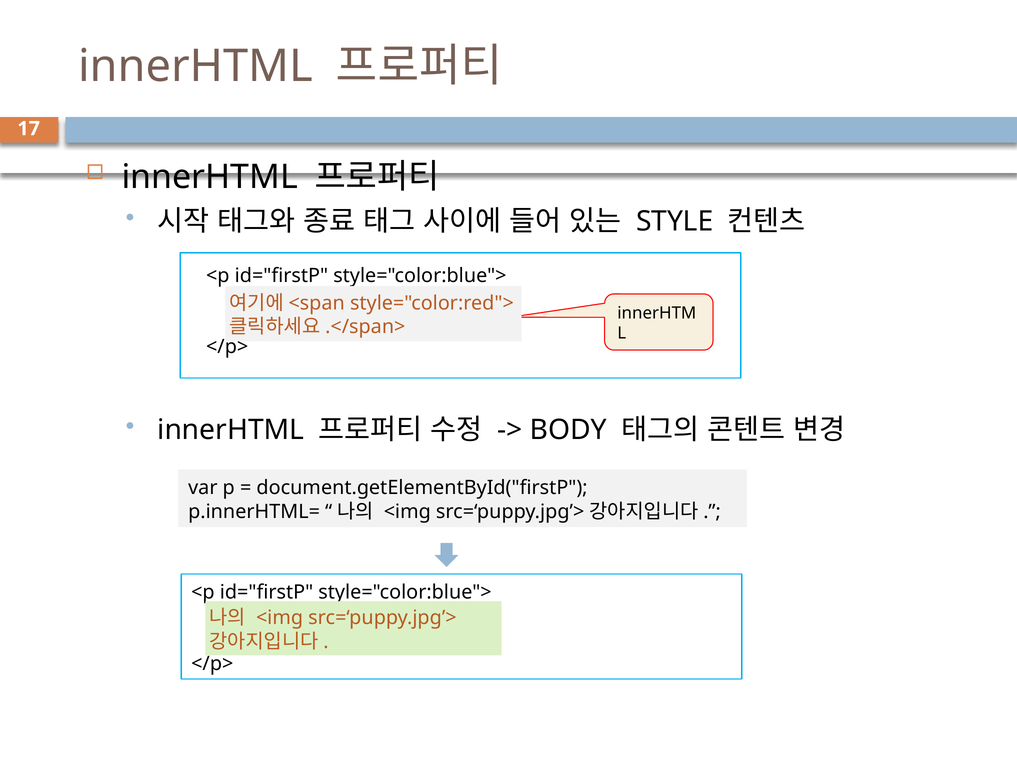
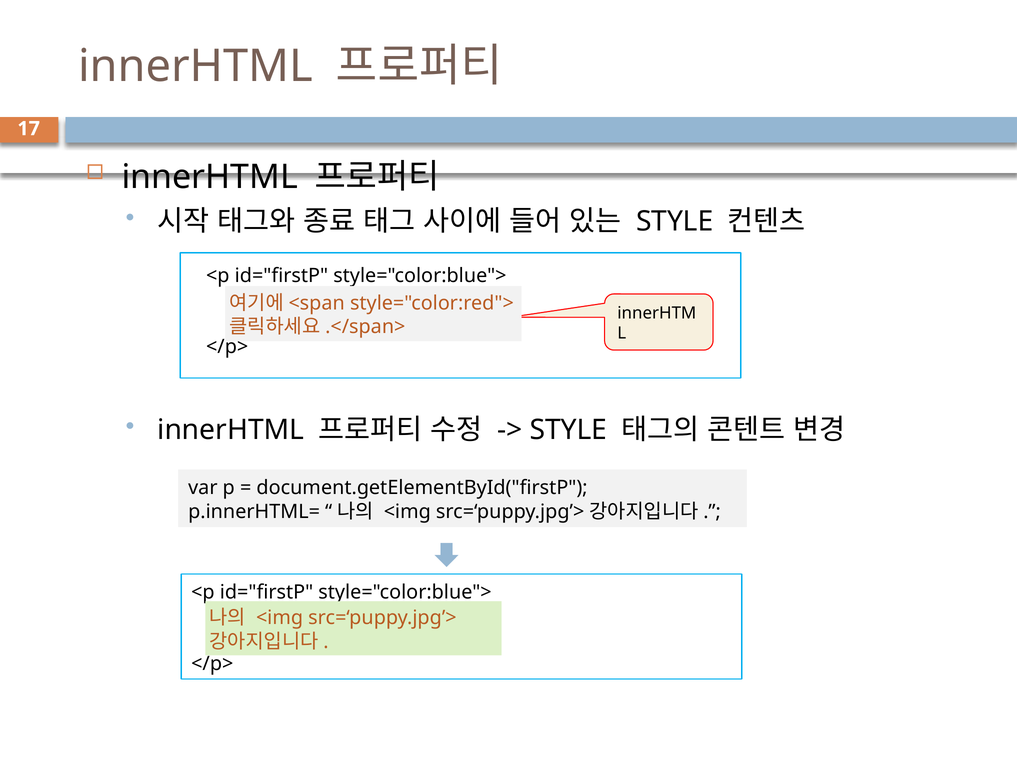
BODY: BODY -> STYLE (568, 430)
